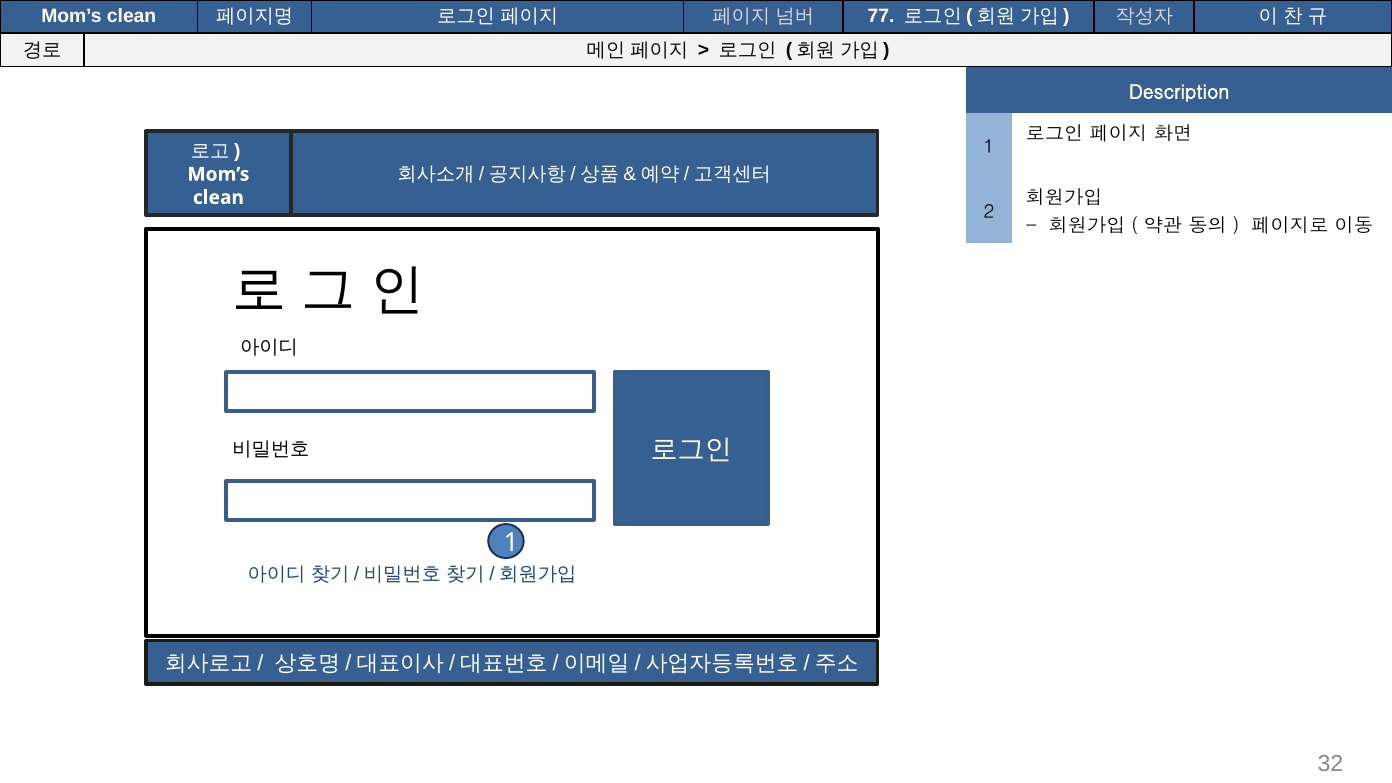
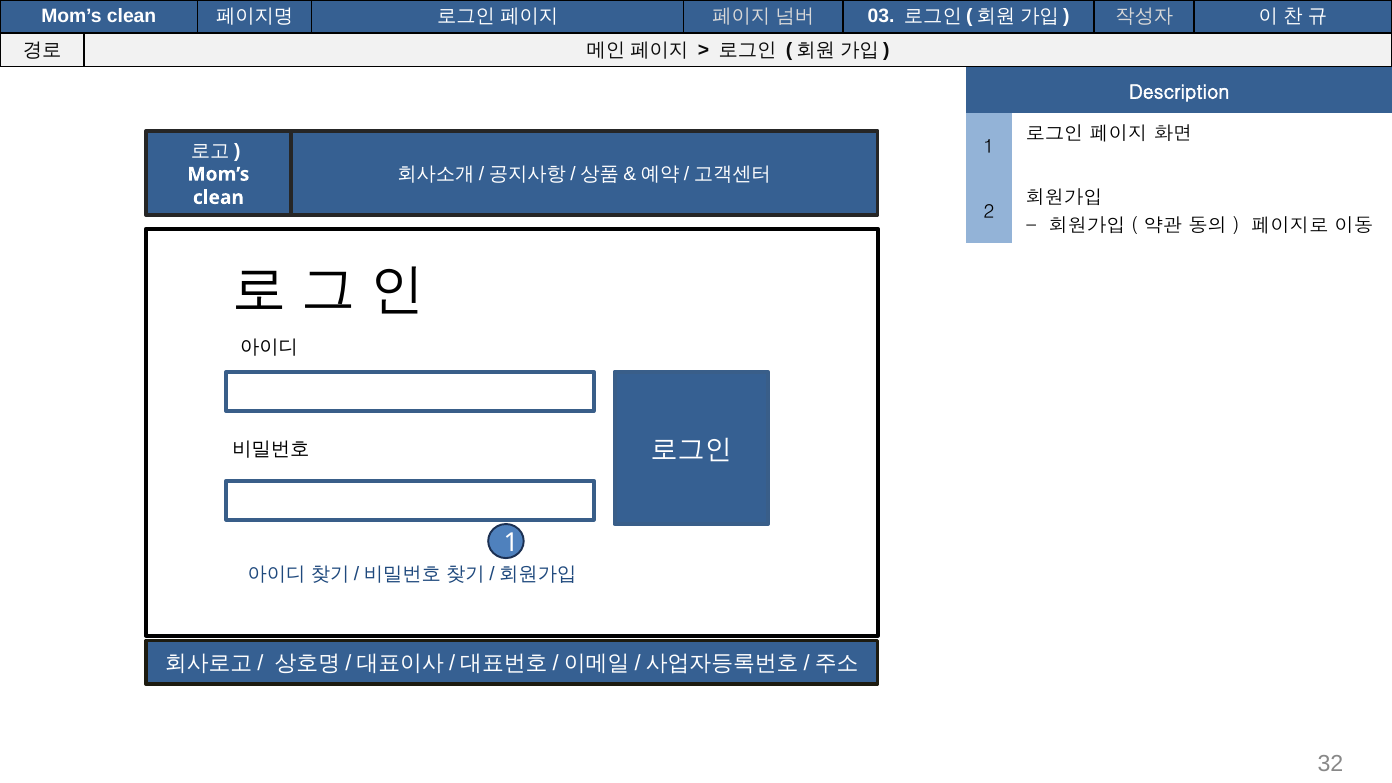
77: 77 -> 03 (881, 16)
